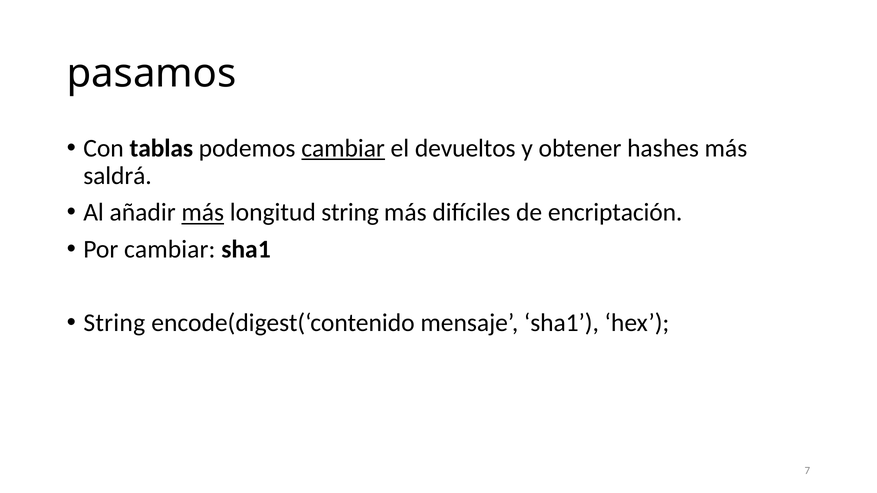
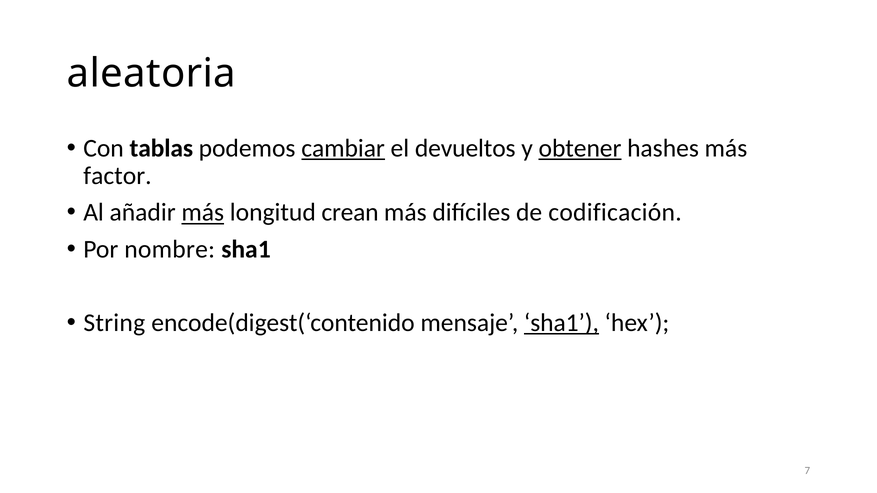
pasamos: pasamos -> aleatoria (151, 74)
obtener underline: none -> present (580, 148)
saldrá: saldrá -> factor (117, 176)
longitud string: string -> crean (350, 213)
encriptación: encriptación -> codificación (615, 213)
Por cambiar: cambiar -> nombre (170, 249)
sha1 underline: none -> present (561, 323)
